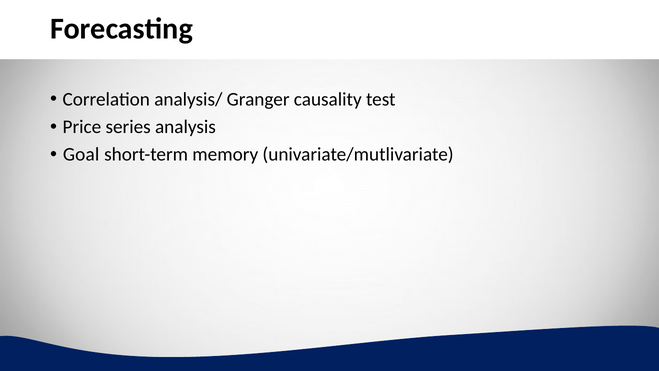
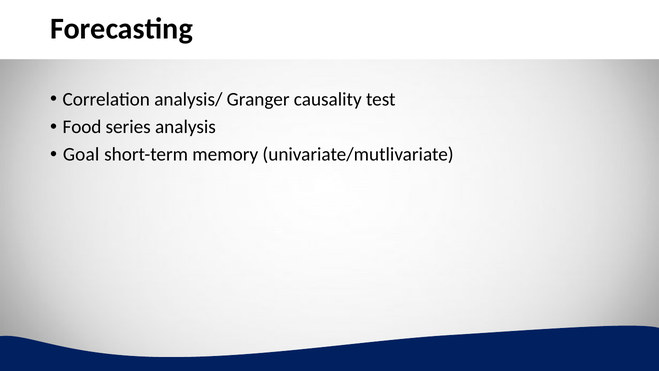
Price: Price -> Food (82, 127)
